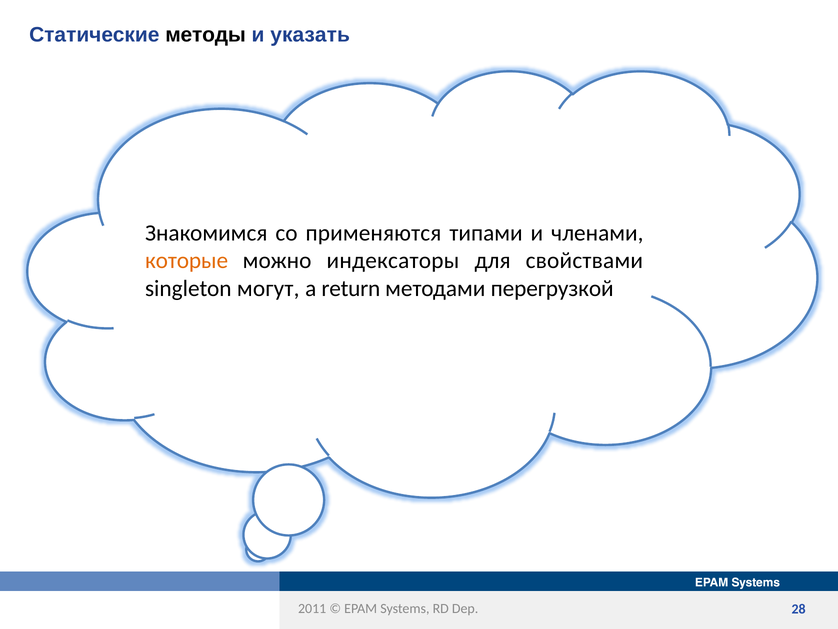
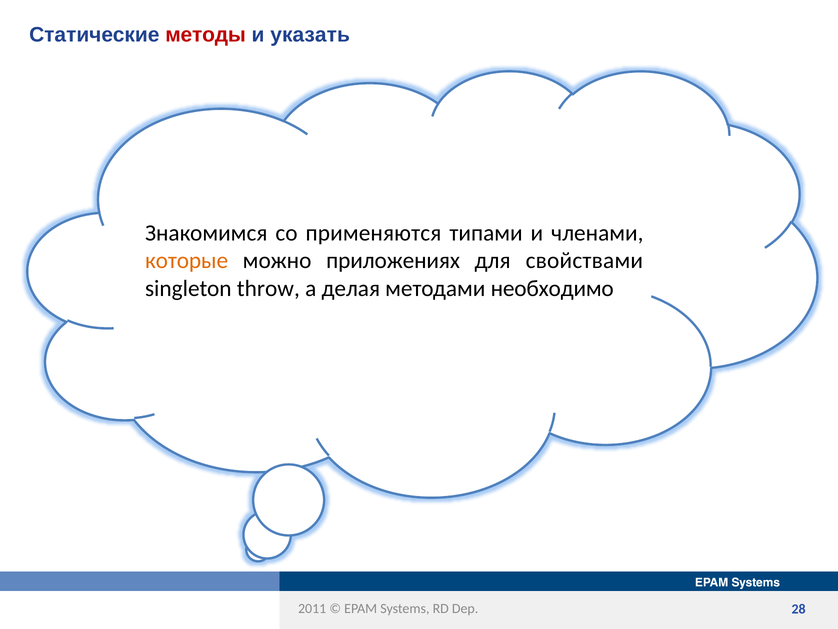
методы colour: black -> red (206, 35)
индексаторы: индексаторы -> приложениях (393, 261)
могут: могут -> throw (268, 289)
return: return -> делая (351, 289)
перегрузкой: перегрузкой -> необходимо (552, 289)
